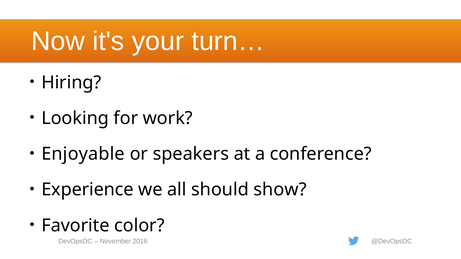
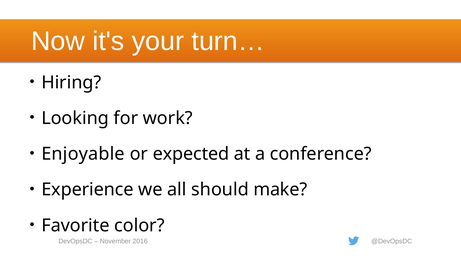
speakers: speakers -> expected (191, 154)
show: show -> make (280, 190)
